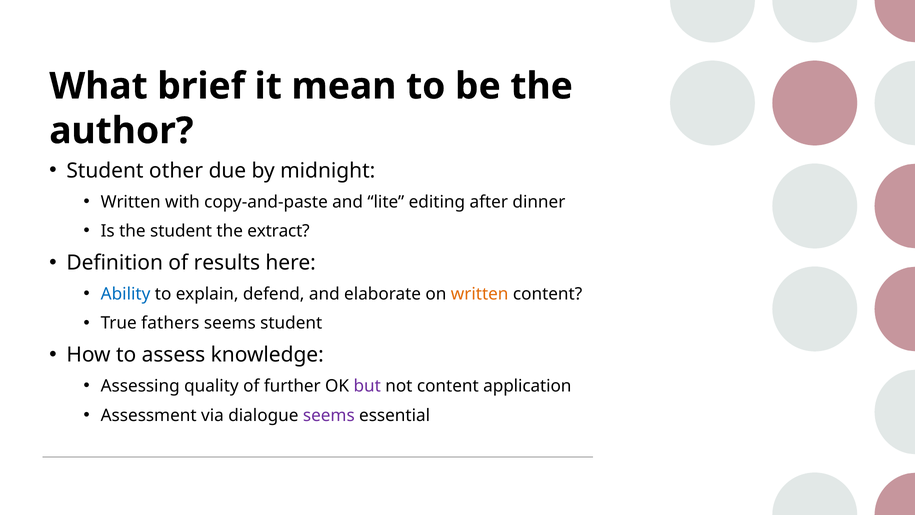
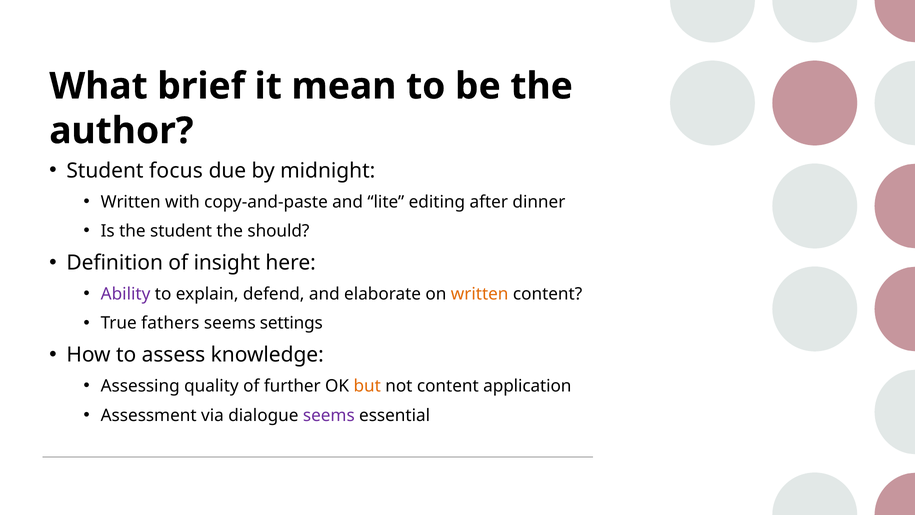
other: other -> focus (176, 171)
extract: extract -> should (278, 231)
results: results -> insight (227, 263)
Ability colour: blue -> purple (126, 294)
seems student: student -> settings (291, 323)
but colour: purple -> orange (367, 386)
